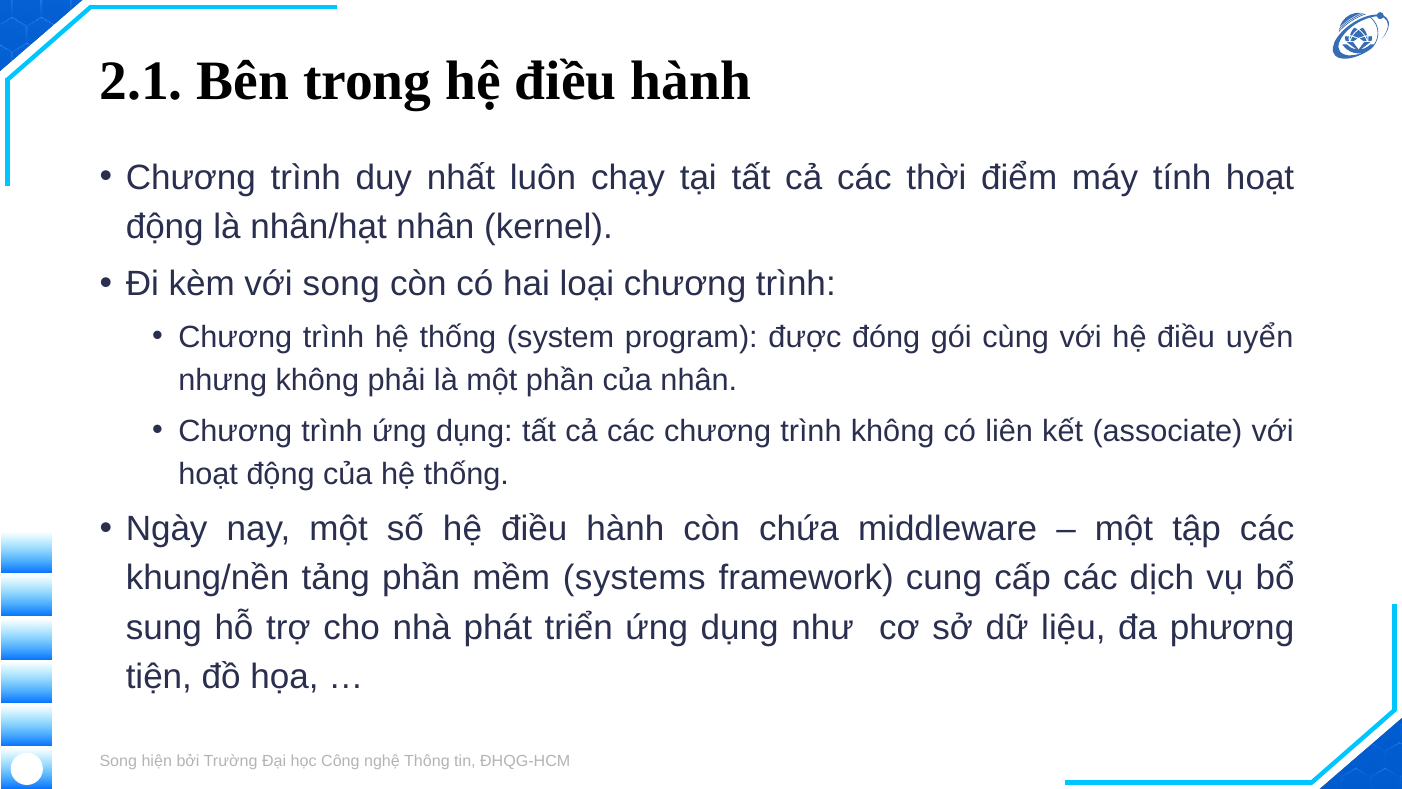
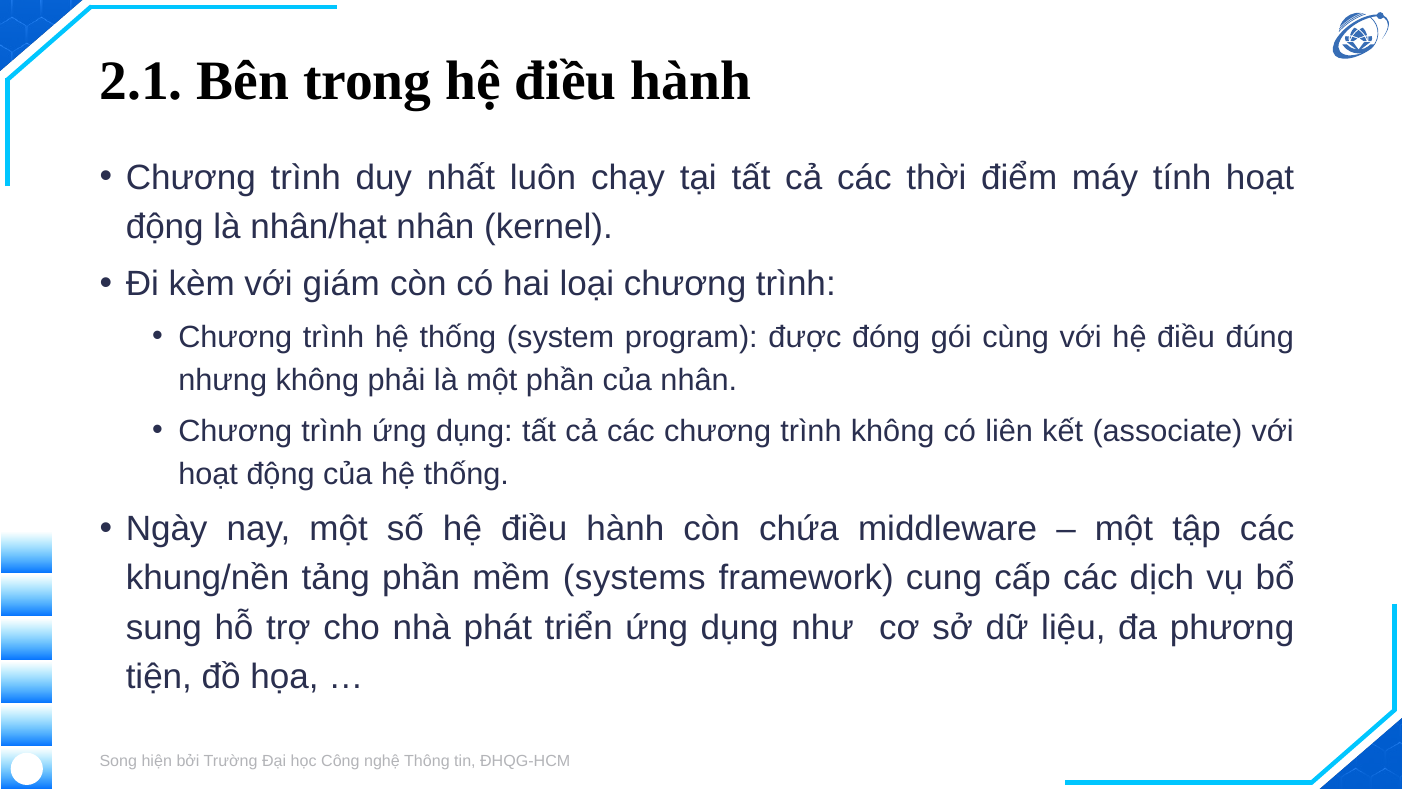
với song: song -> giám (341, 284)
uyển: uyển -> đúng (1260, 337)
